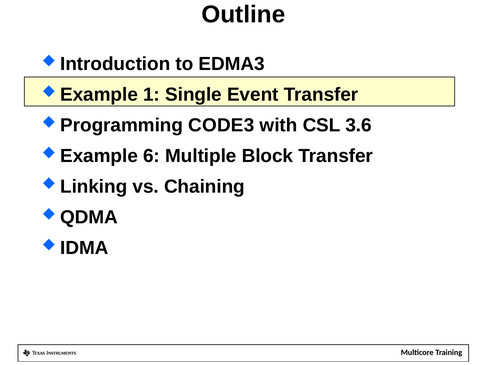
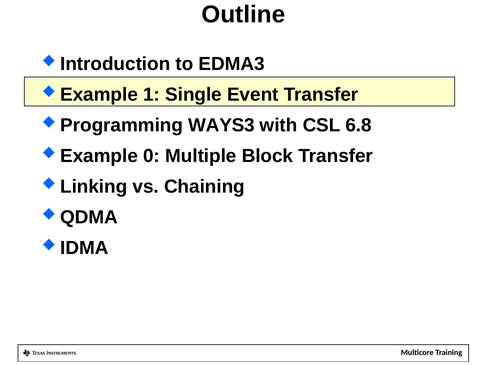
CODE3: CODE3 -> WAYS3 (221, 125)
3.6: 3.6 -> 6.8 (359, 125)
6: 6 -> 0 (152, 156)
